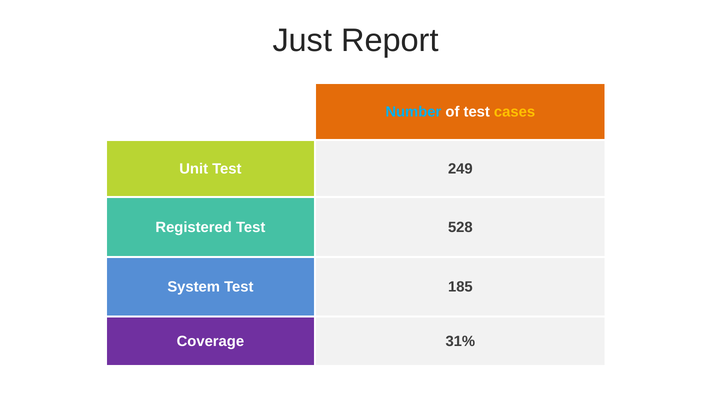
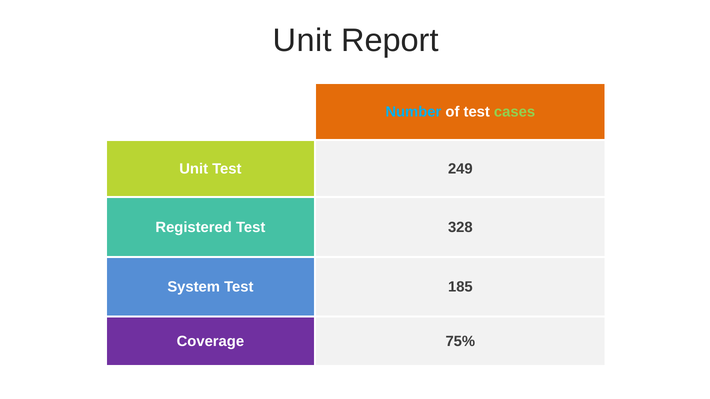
Just: Just -> Unit (302, 41)
cases colour: yellow -> light green (515, 112)
528: 528 -> 328 (460, 227)
31%: 31% -> 75% (460, 342)
